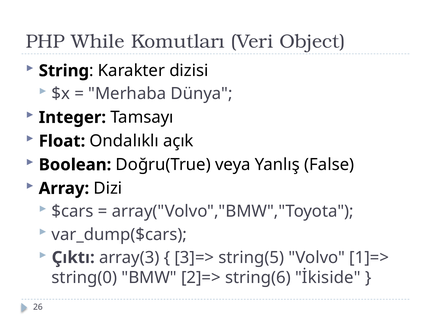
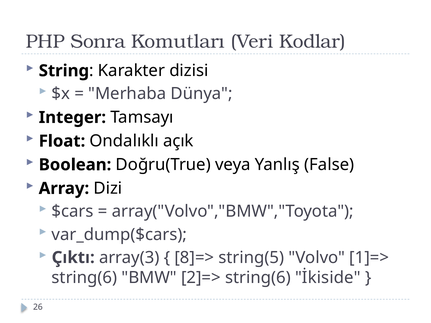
While: While -> Sonra (98, 42)
Object: Object -> Kodlar (312, 42)
3]=>: 3]=> -> 8]=> (194, 258)
string(0: string(0 -> string(6 (84, 278)
